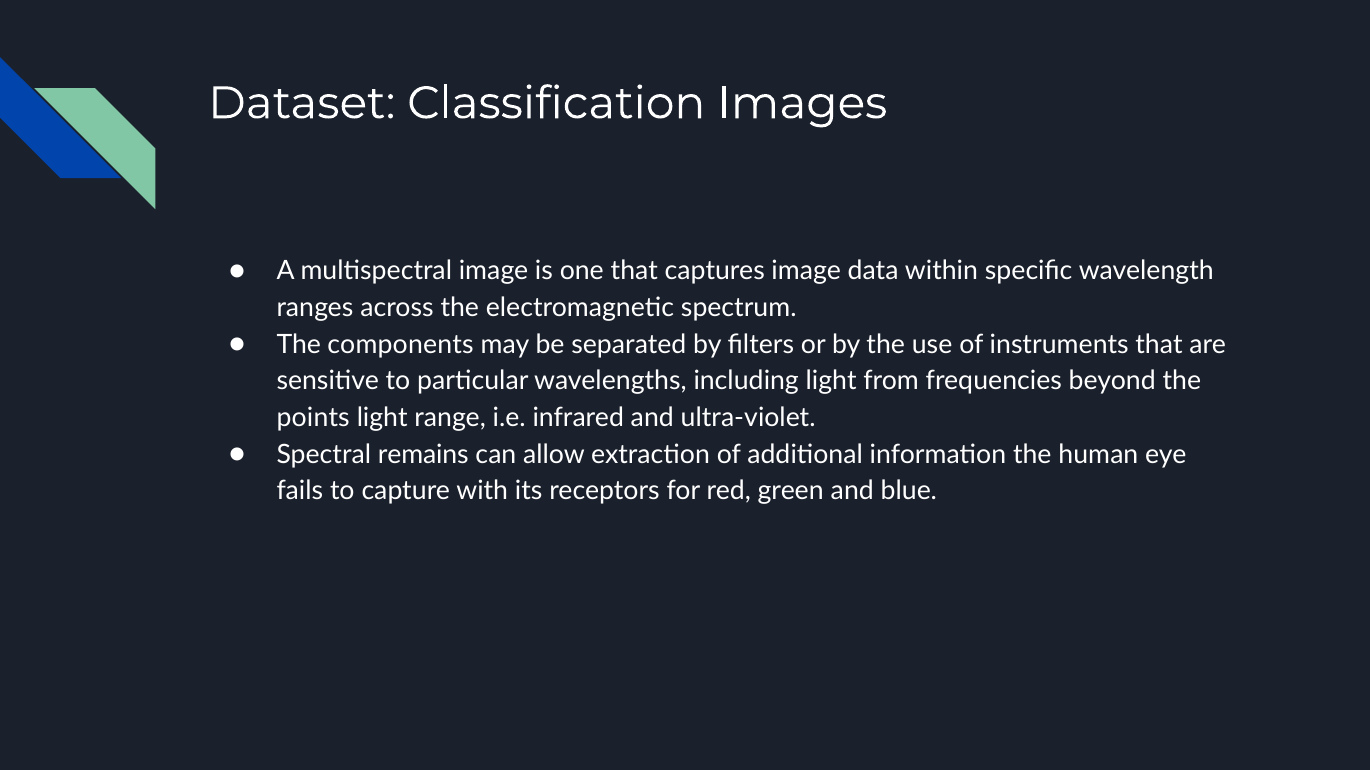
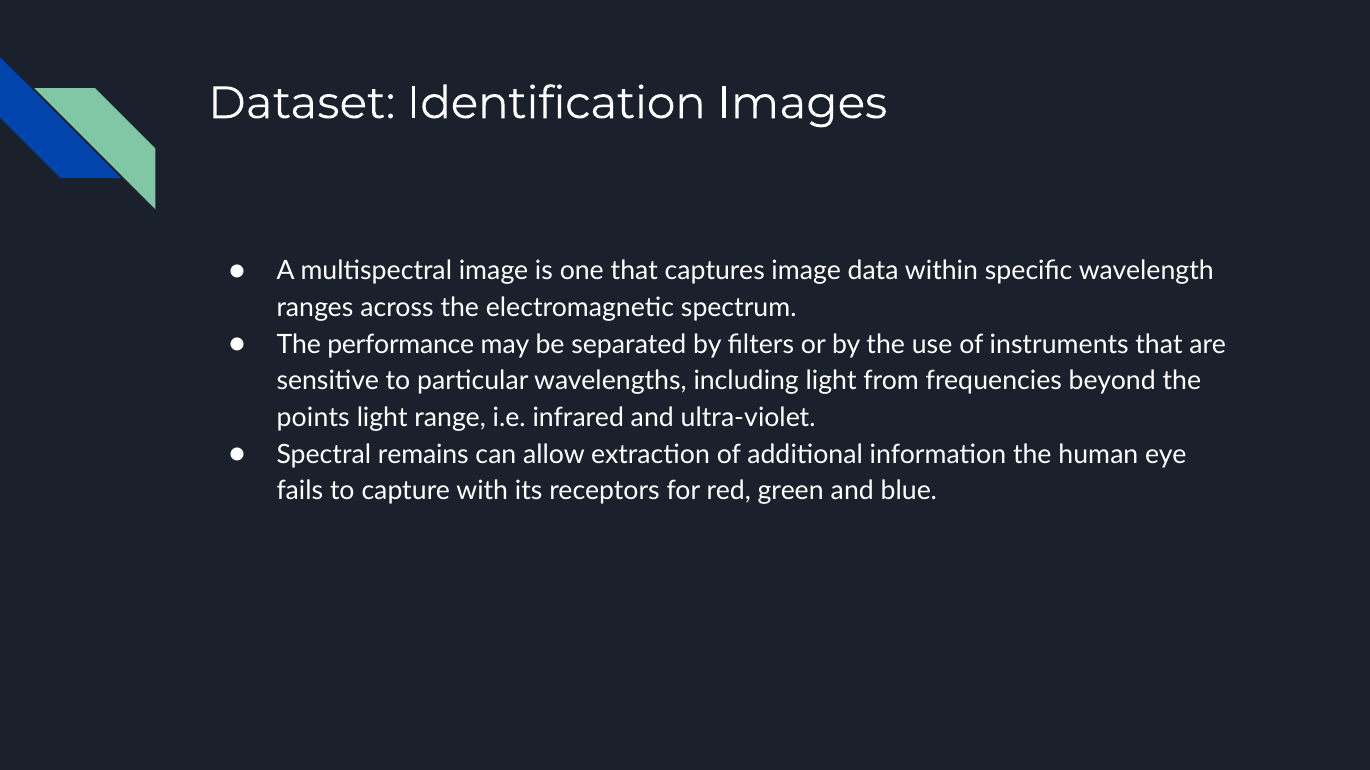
Classification: Classification -> Identification (556, 103)
components: components -> performance (401, 345)
